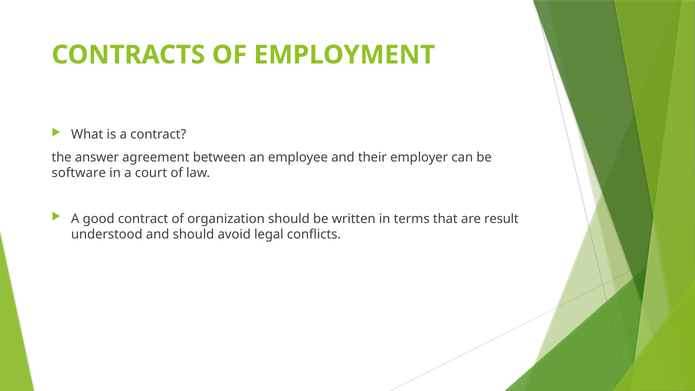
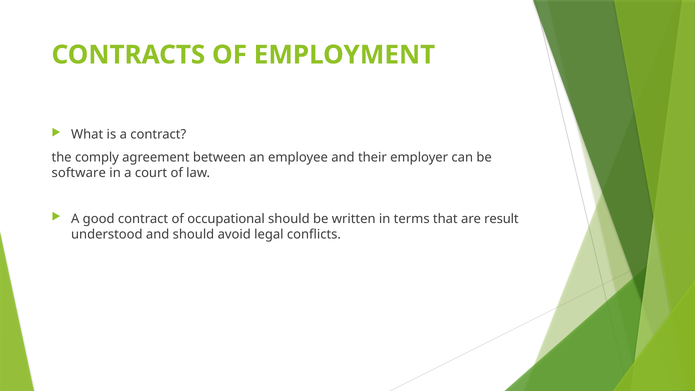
answer: answer -> comply (97, 157)
organization: organization -> occupational (226, 219)
